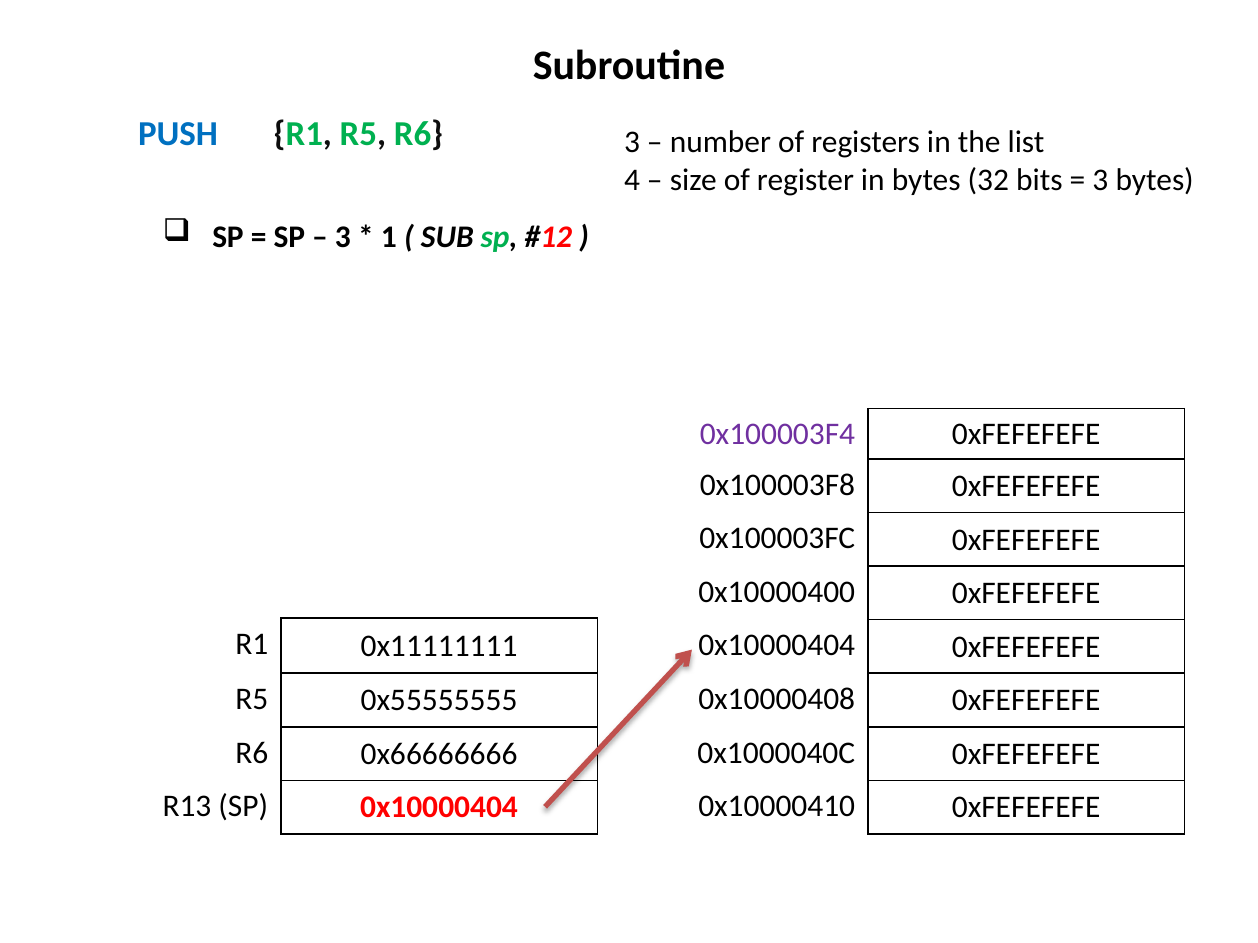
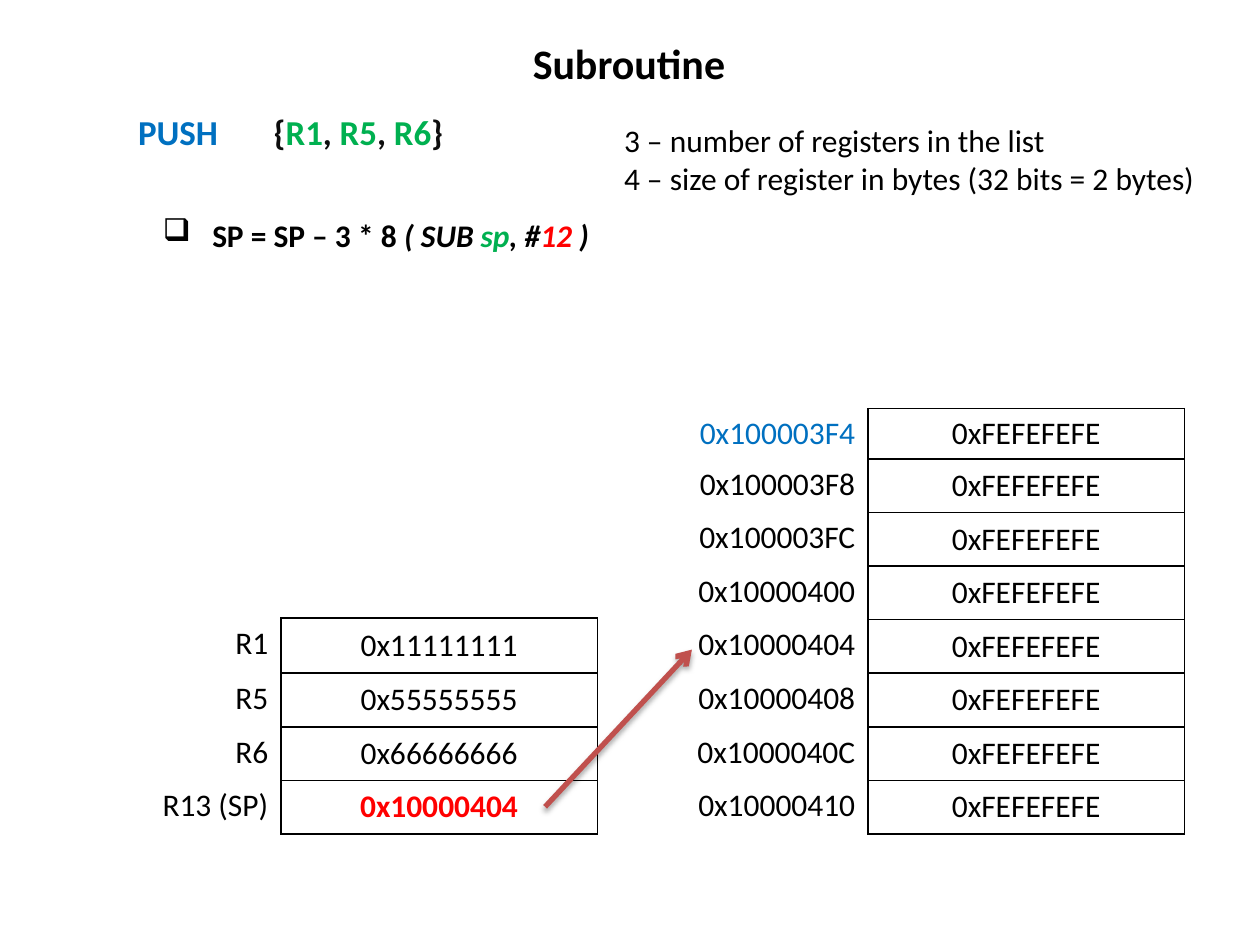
3: 3 -> 2 (1100, 180)
1: 1 -> 8 (389, 237)
0x100003F4 colour: purple -> blue (777, 435)
